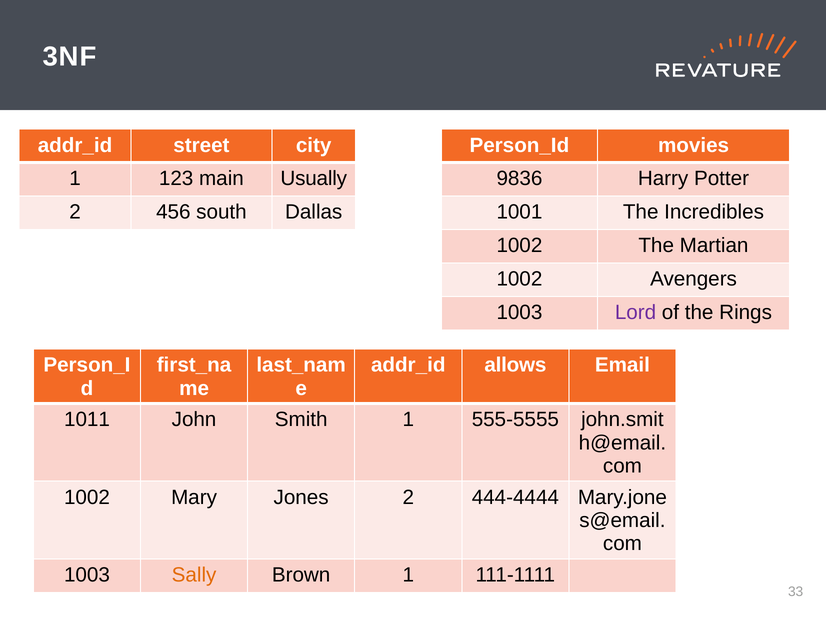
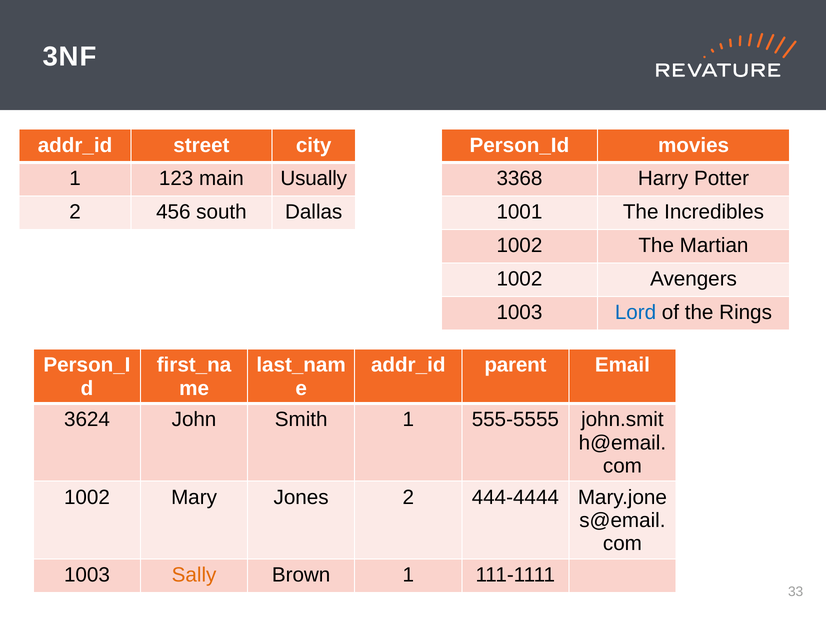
9836: 9836 -> 3368 (519, 179)
Lord colour: purple -> blue (636, 313)
allows: allows -> parent (515, 365)
1011: 1011 -> 3624 (87, 420)
